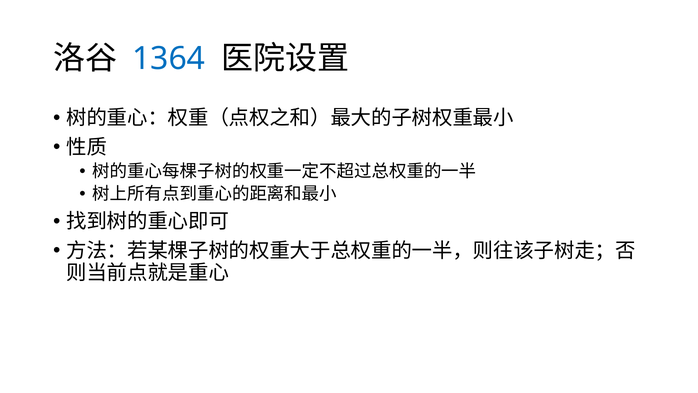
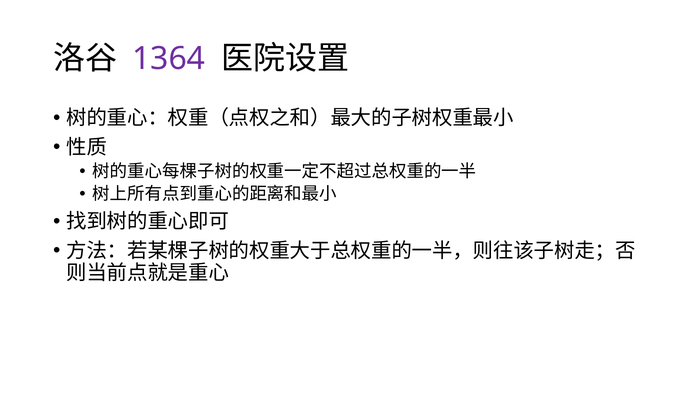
1364 colour: blue -> purple (169, 59)
